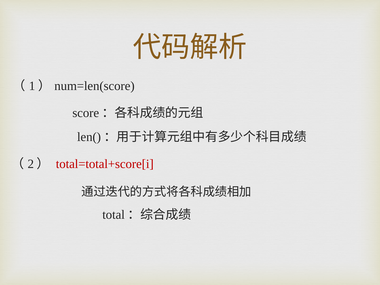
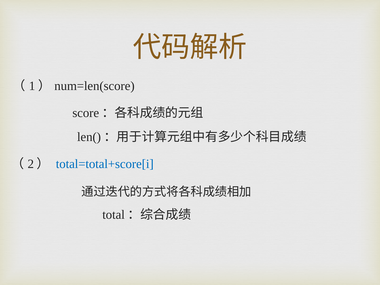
total=total+score[i colour: red -> blue (105, 164)
